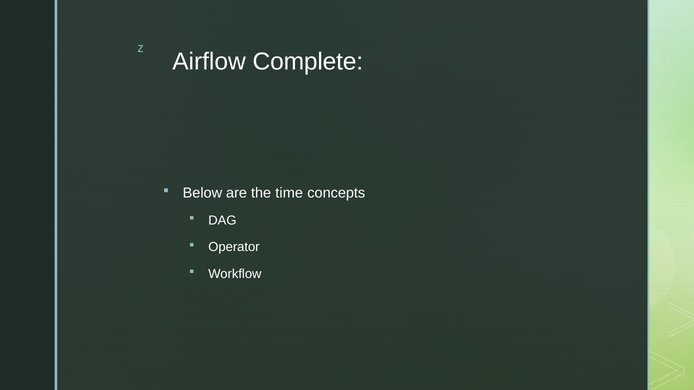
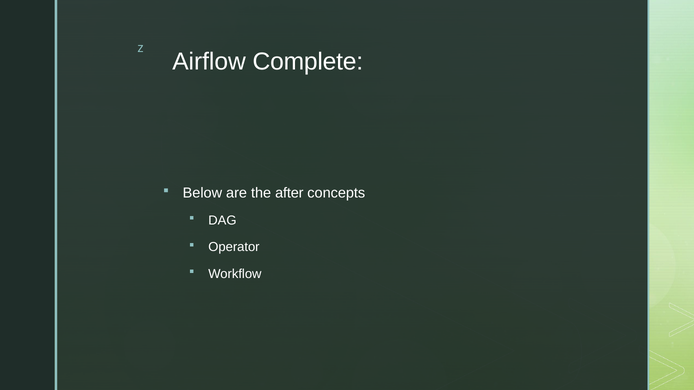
time: time -> after (289, 193)
